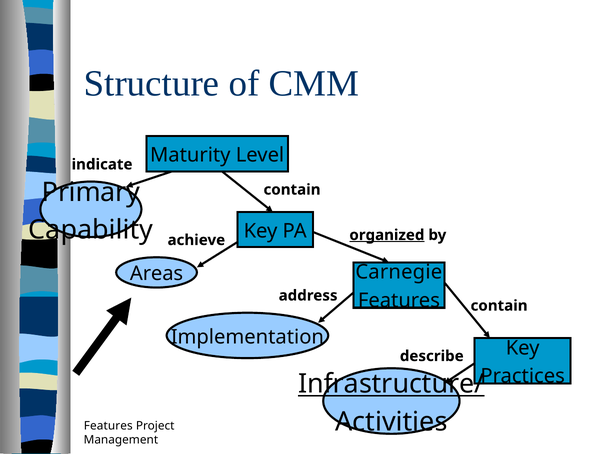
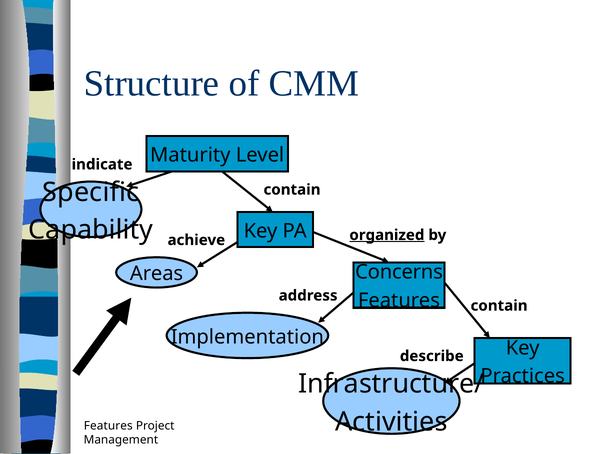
Primary: Primary -> Specific (91, 193)
Carnegie: Carnegie -> Concerns (399, 273)
Infrastructure/ underline: present -> none (391, 384)
